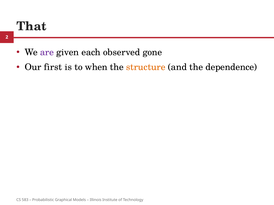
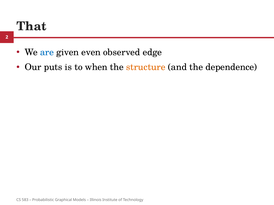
are colour: purple -> blue (47, 52)
each: each -> even (91, 52)
gone: gone -> edge (152, 52)
first: first -> puts (53, 67)
